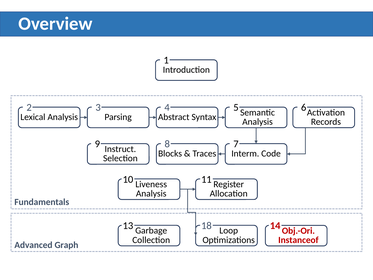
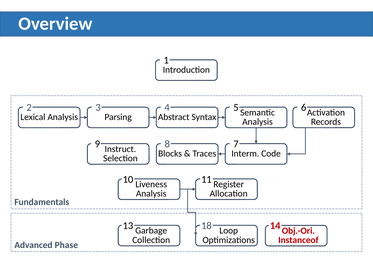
Graph: Graph -> Phase (66, 245)
